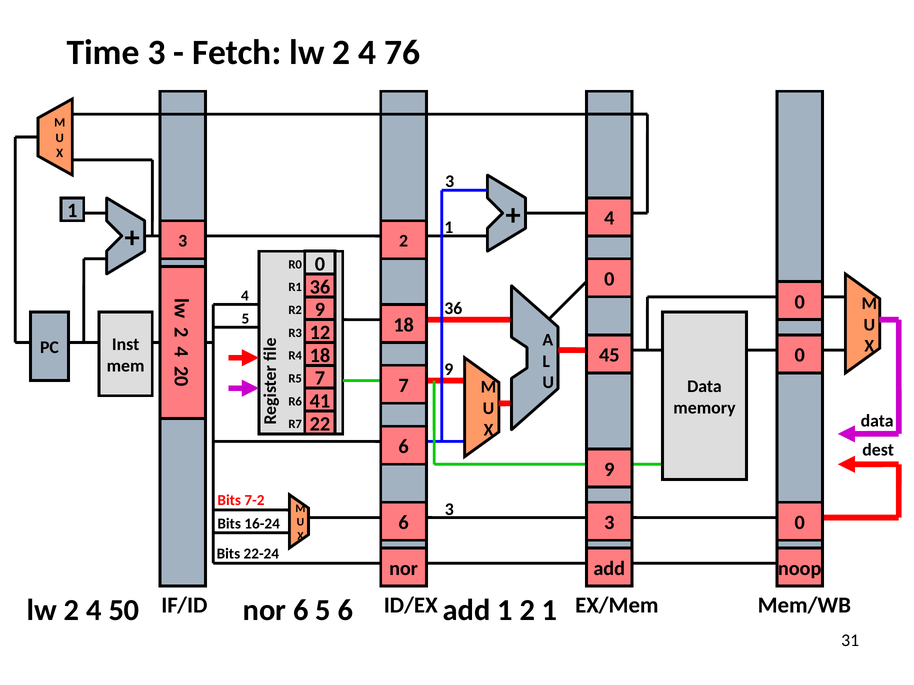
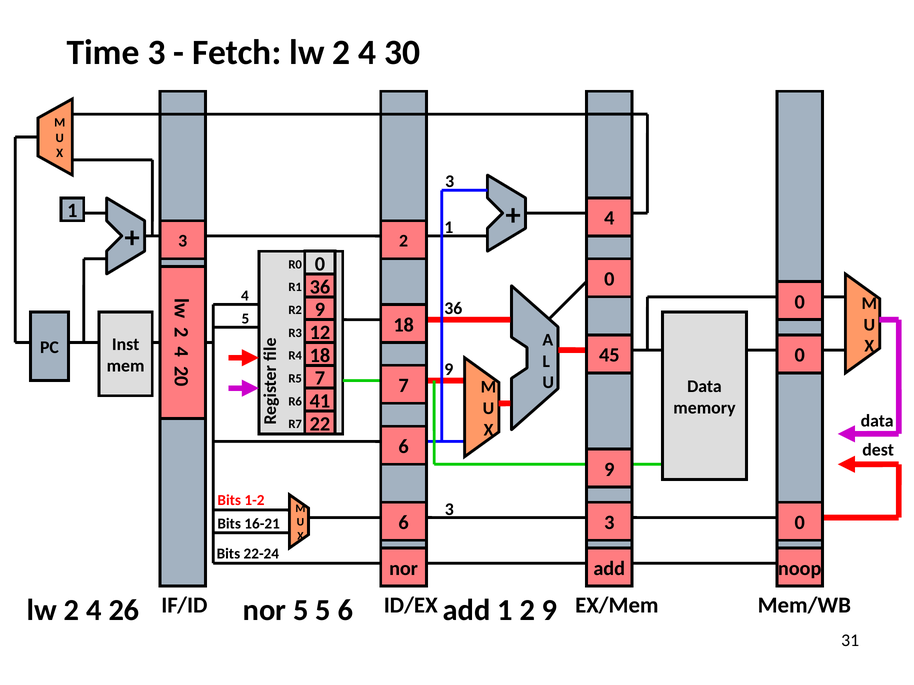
76: 76 -> 30 (402, 53)
7-2: 7-2 -> 1-2 (254, 500)
16-24: 16-24 -> 16-21 (262, 524)
50: 50 -> 26 (124, 611)
6: 6 -> 5 (301, 611)
2 1: 1 -> 9 (550, 611)
